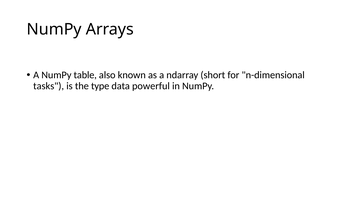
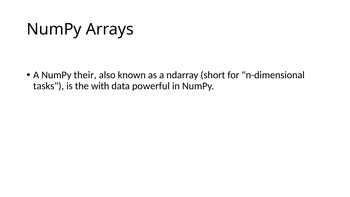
table: table -> their (85, 75)
type: type -> with (100, 86)
